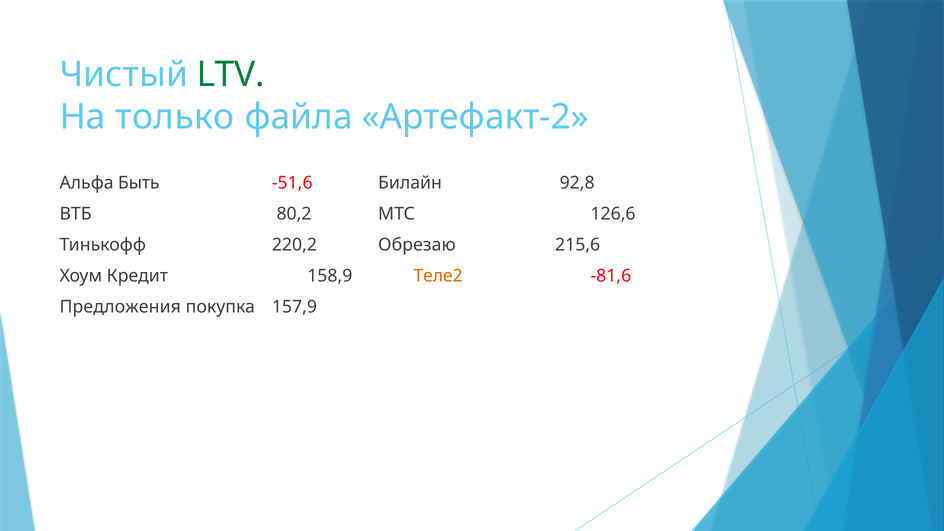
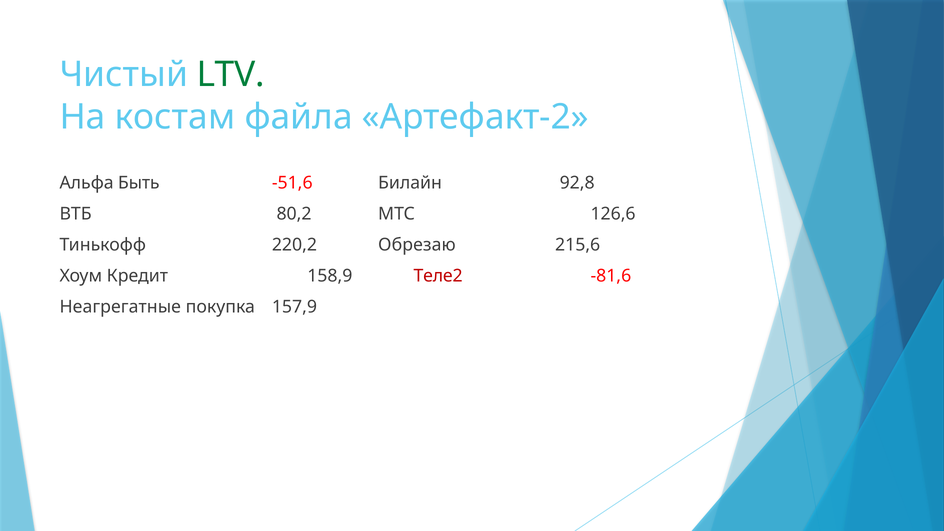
только: только -> костам (175, 117)
Теле2 colour: orange -> red (438, 276)
Предложения: Предложения -> Неагрегатные (120, 307)
